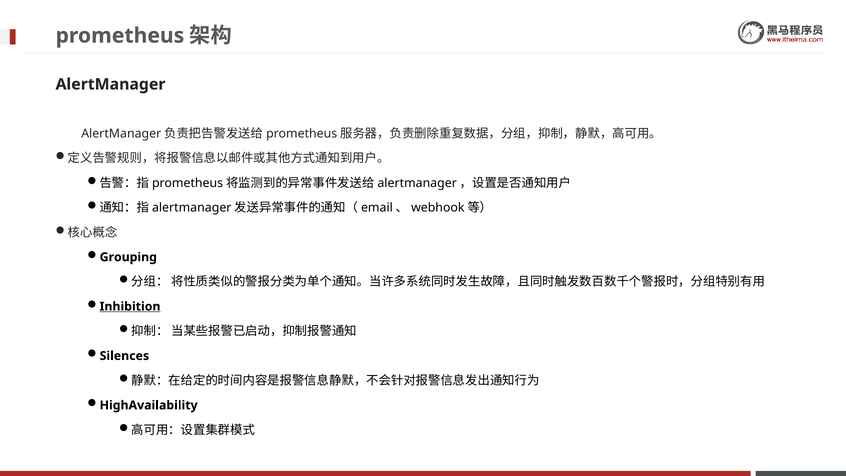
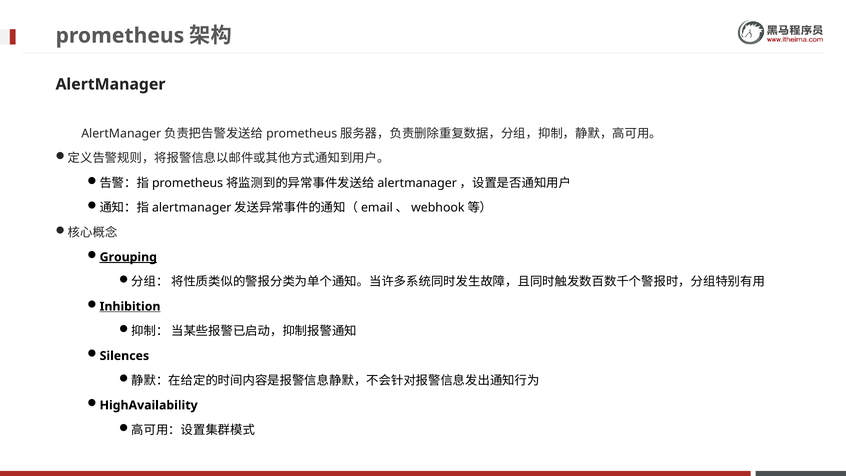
Grouping underline: none -> present (128, 257)
